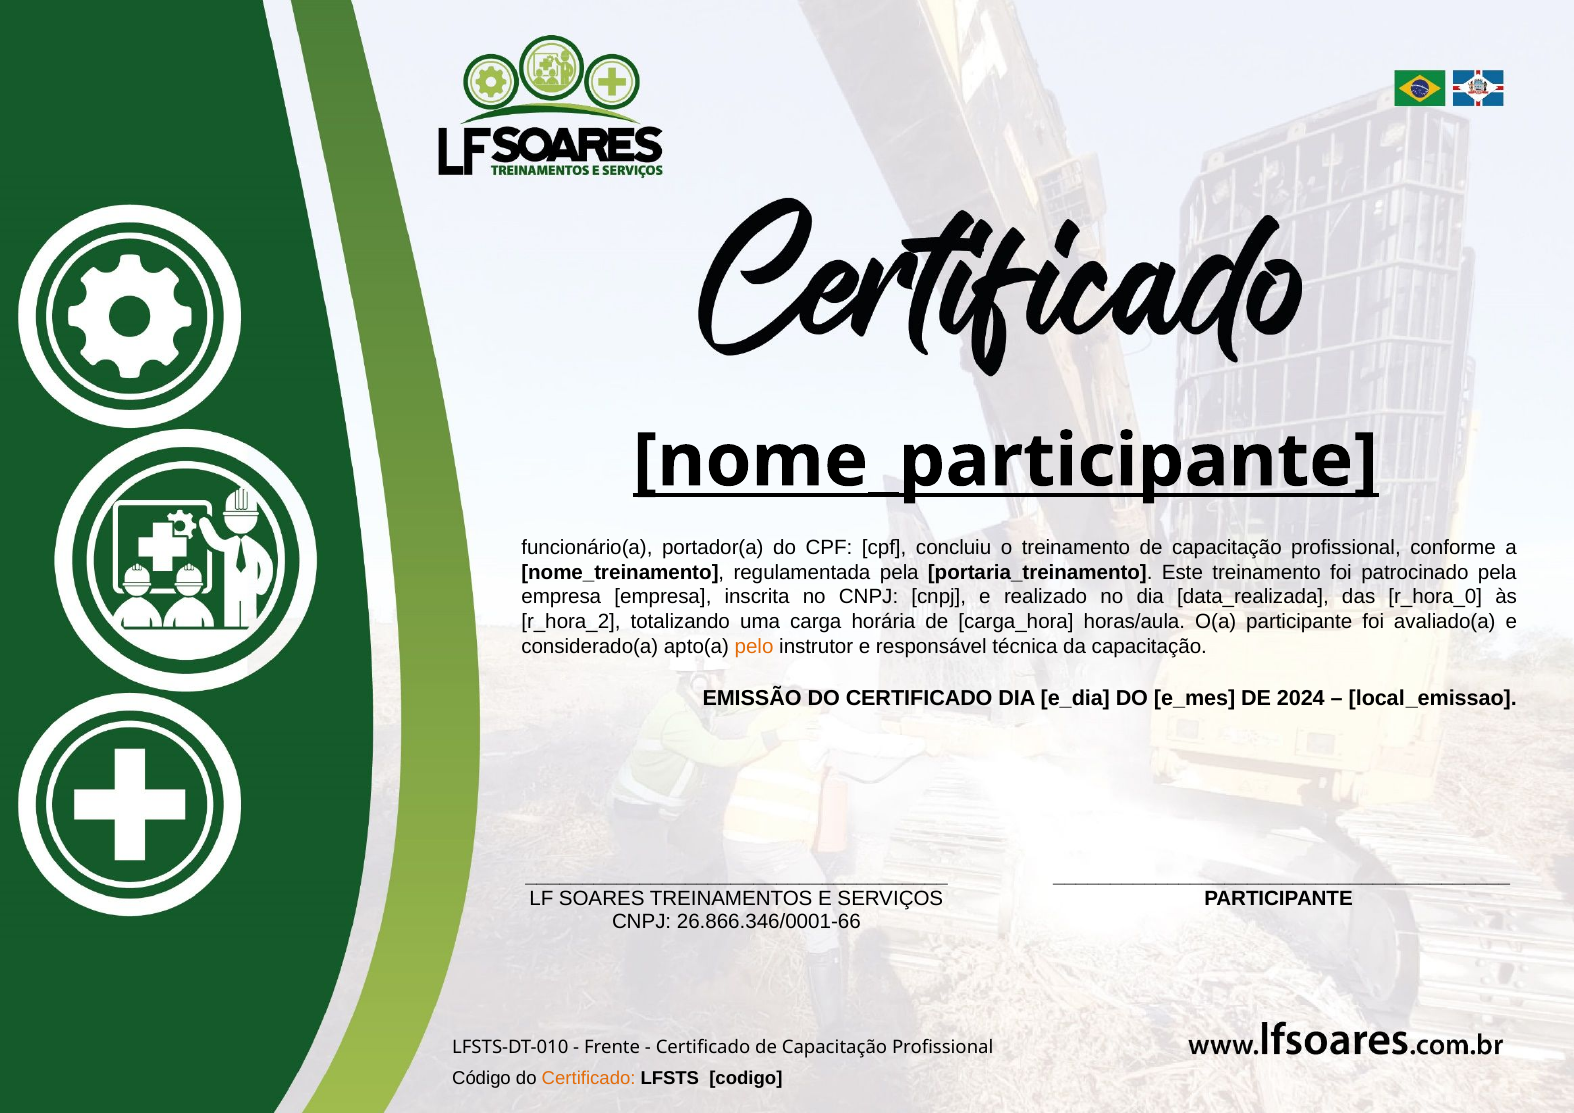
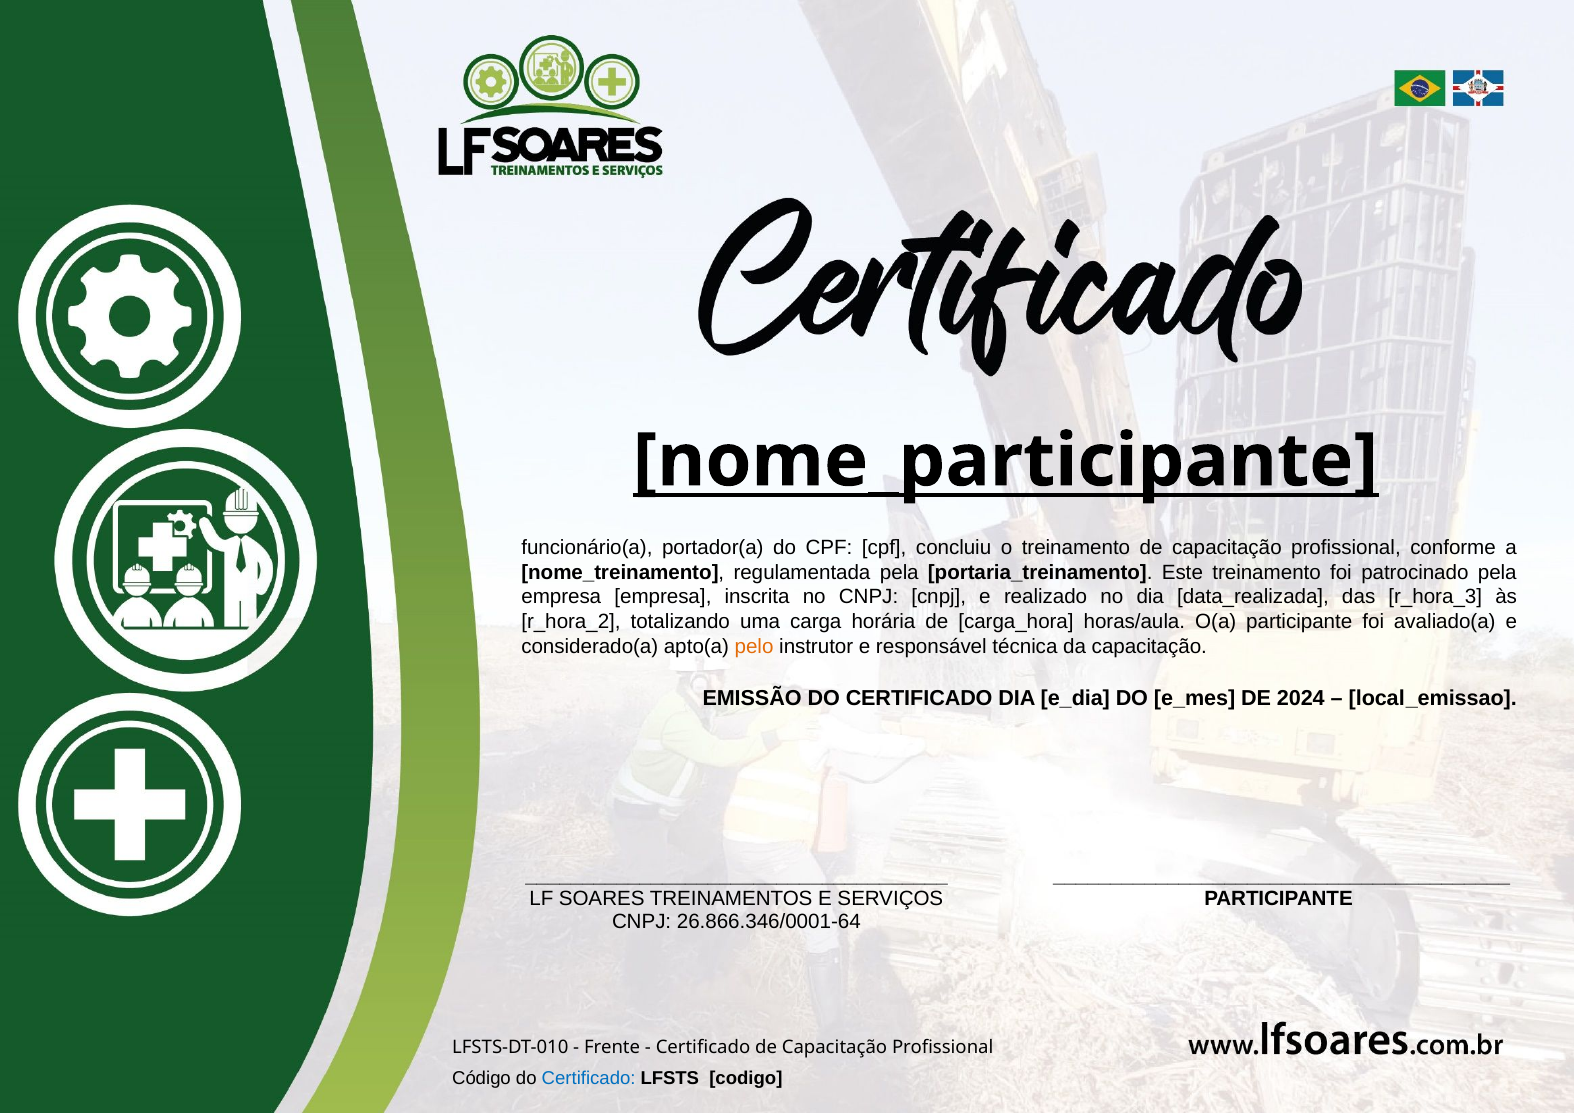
r_hora_0: r_hora_0 -> r_hora_3 (1435, 597)
26.866.346/0001-66: 26.866.346/0001-66 -> 26.866.346/0001-64 (769, 922)
Certificado colour: orange -> blue (589, 1078)
